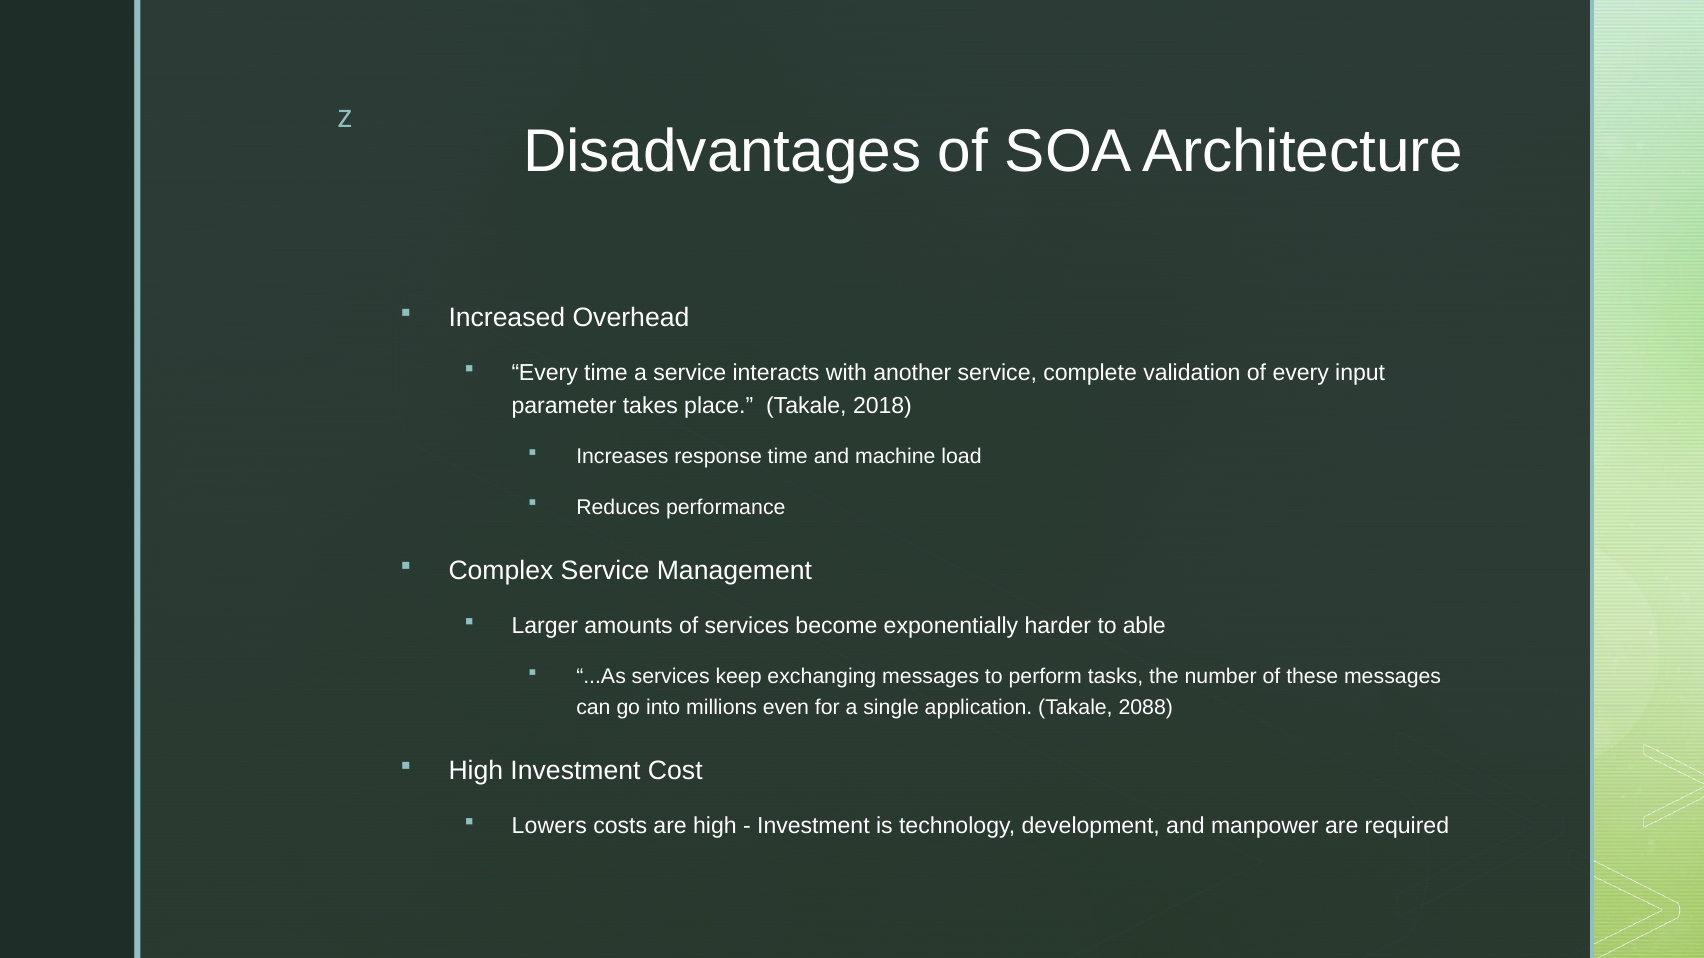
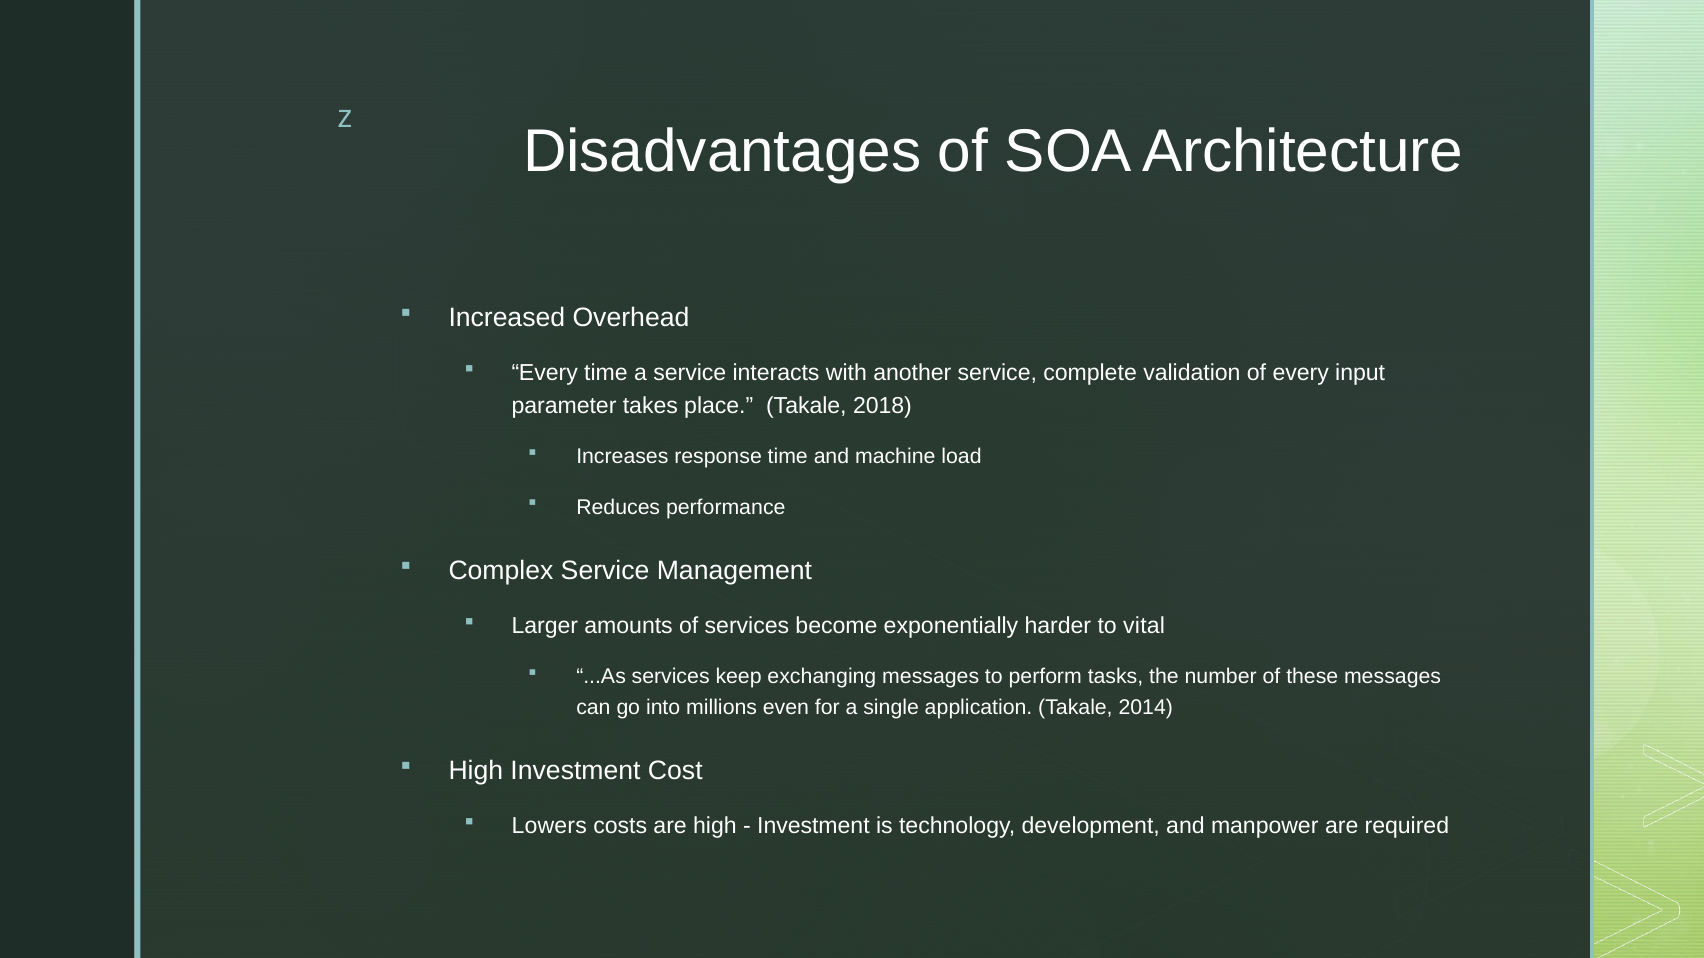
able: able -> vital (1144, 626)
2088: 2088 -> 2014 (1146, 708)
